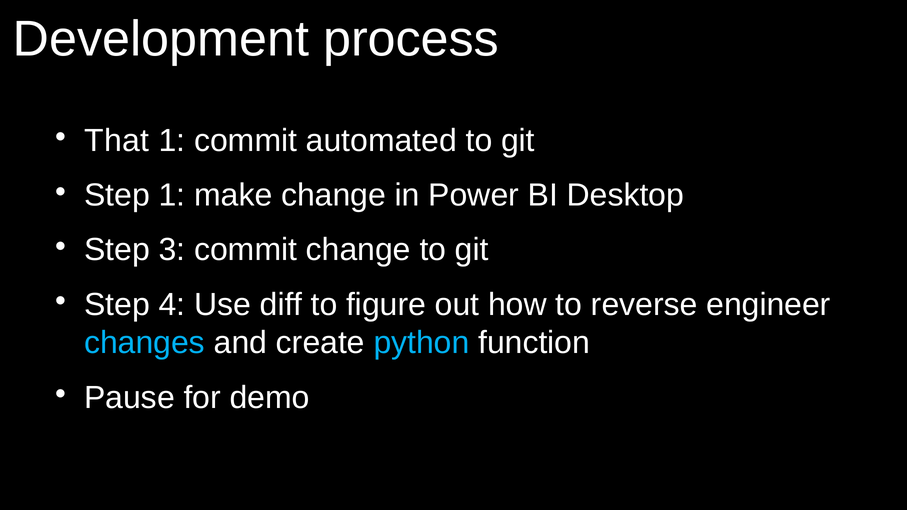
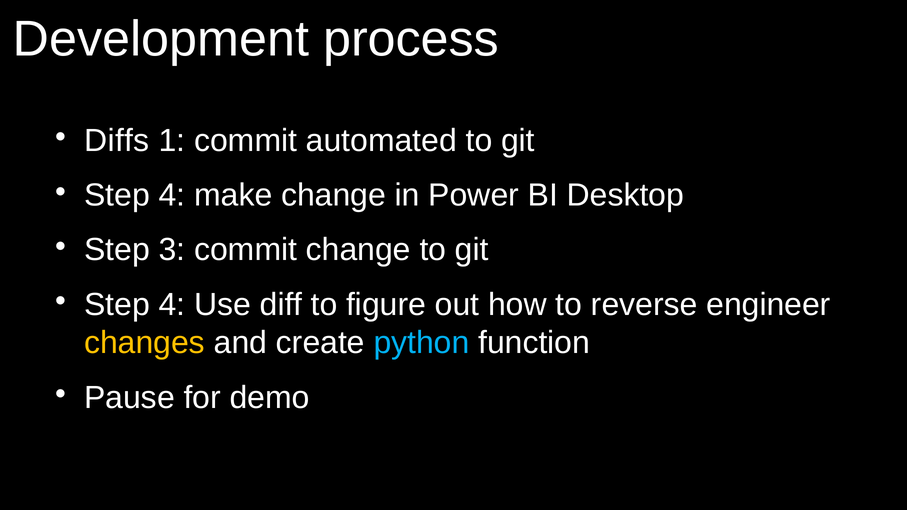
That: That -> Diffs (117, 141)
1: 1 -> 4 (172, 195)
changes colour: light blue -> yellow (145, 343)
